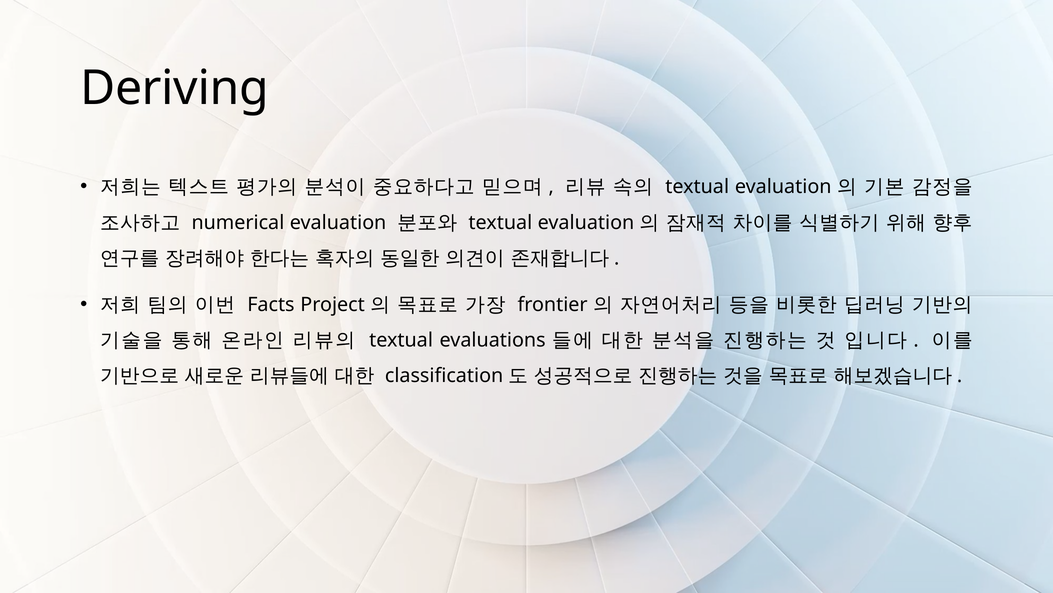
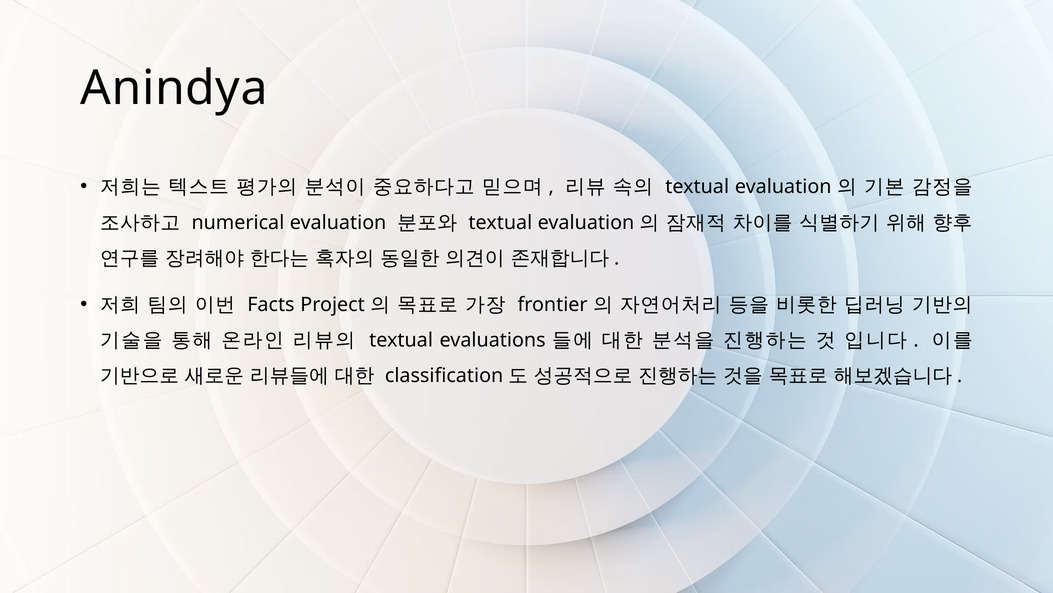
Deriving: Deriving -> Anindya (174, 88)
